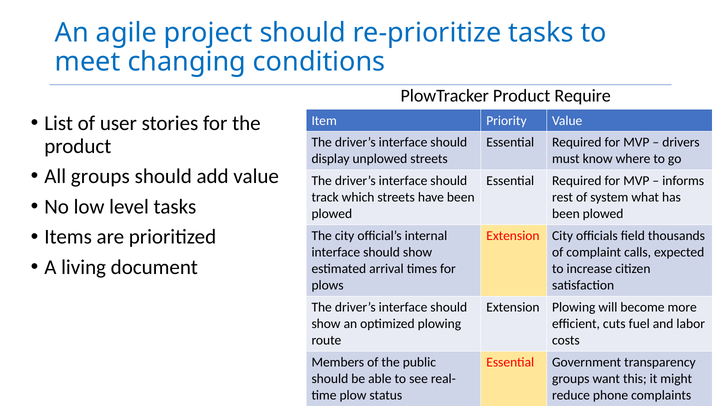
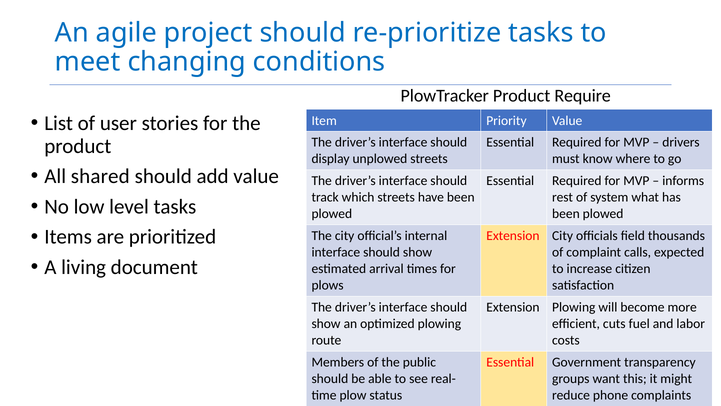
All groups: groups -> shared (100, 176)
